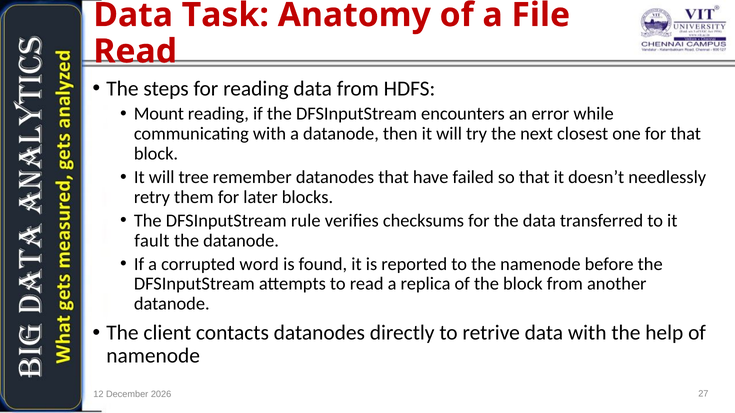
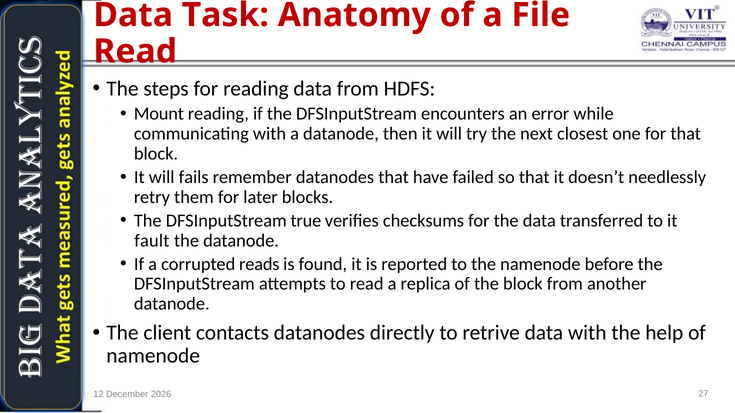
tree: tree -> fails (194, 177)
rule: rule -> true (306, 221)
word: word -> reads (259, 264)
